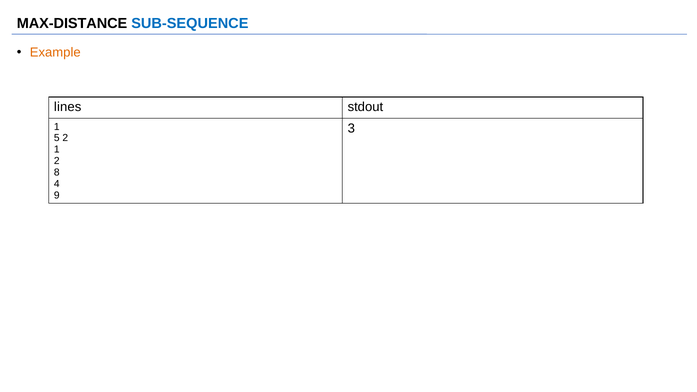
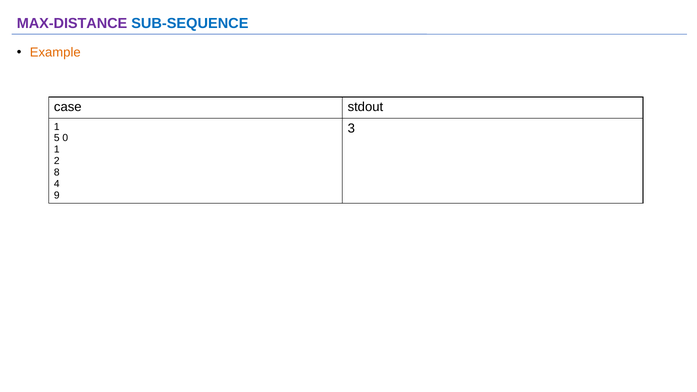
MAX-DISTANCE colour: black -> purple (72, 23)
lines: lines -> case (68, 107)
5 2: 2 -> 0 (65, 138)
